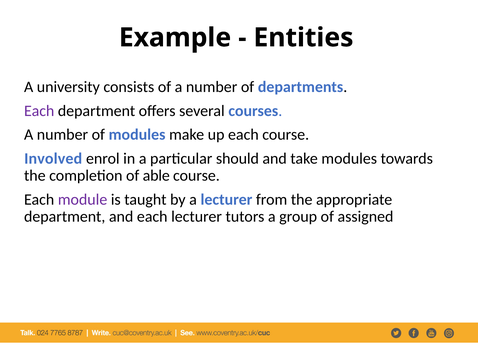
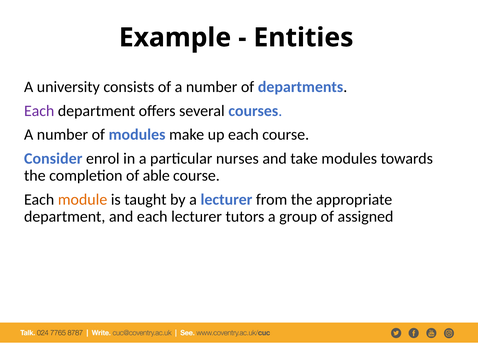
Involved: Involved -> Consider (53, 159)
should: should -> nurses (237, 159)
module colour: purple -> orange (83, 200)
